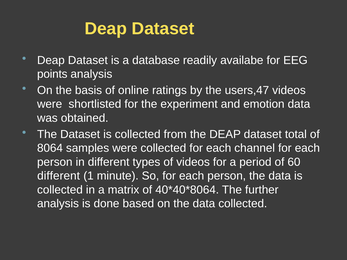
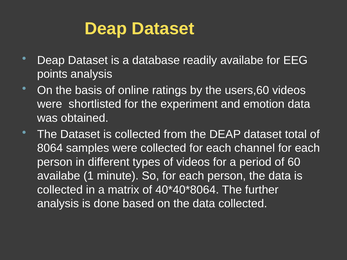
users,47: users,47 -> users,60 (247, 90)
different: different -> availabe (59, 176)
